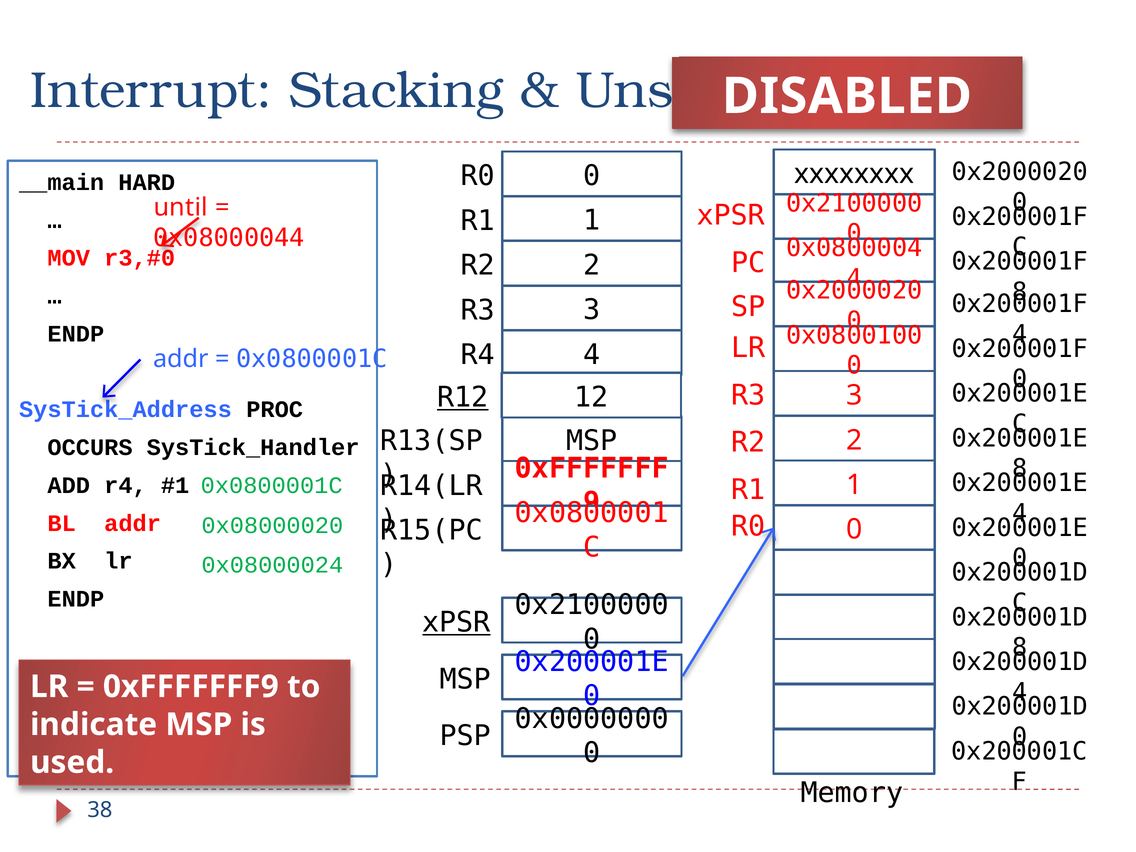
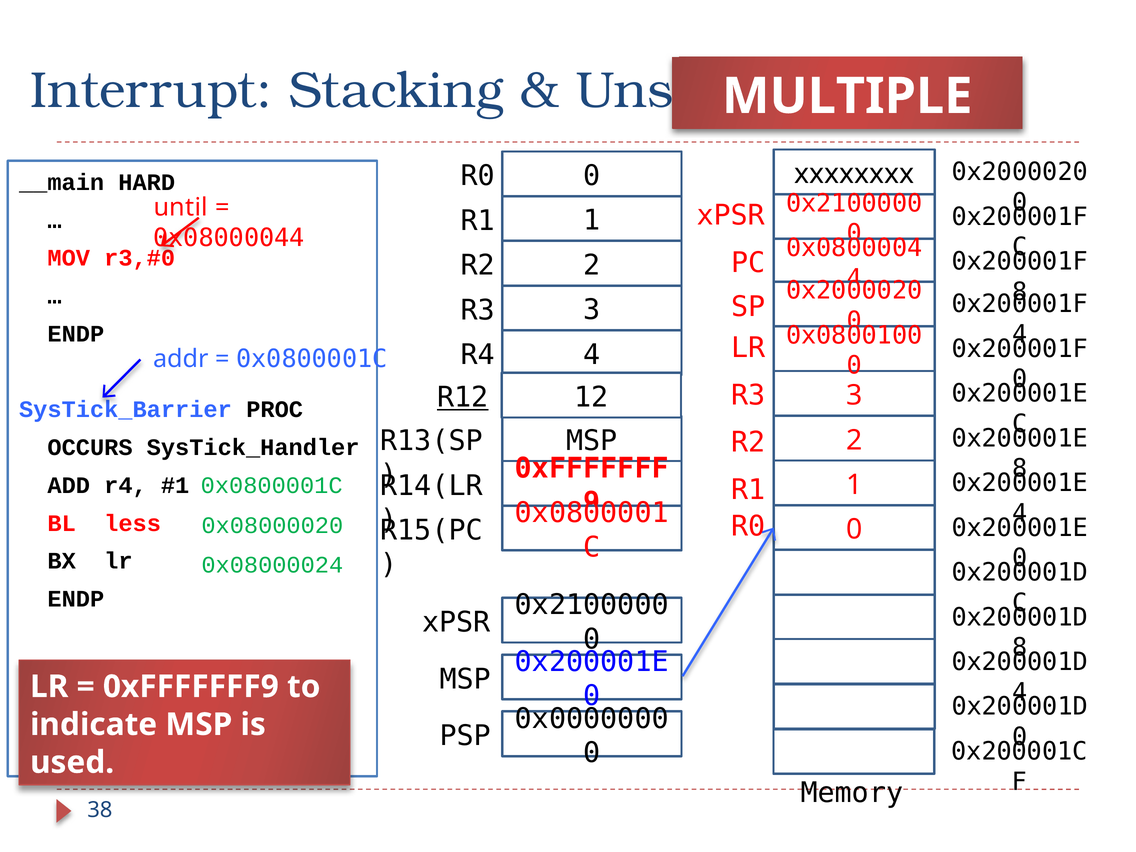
DISABLED: DISABLED -> MULTIPLE (847, 96)
SysTick_Address: SysTick_Address -> SysTick_Barrier (125, 410)
BL addr: addr -> less (133, 523)
xPSR underline: present -> none (456, 622)
